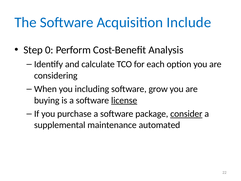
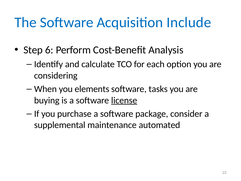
0: 0 -> 6 (49, 50)
including: including -> elements (92, 89)
grow: grow -> tasks (158, 89)
consider underline: present -> none (186, 114)
